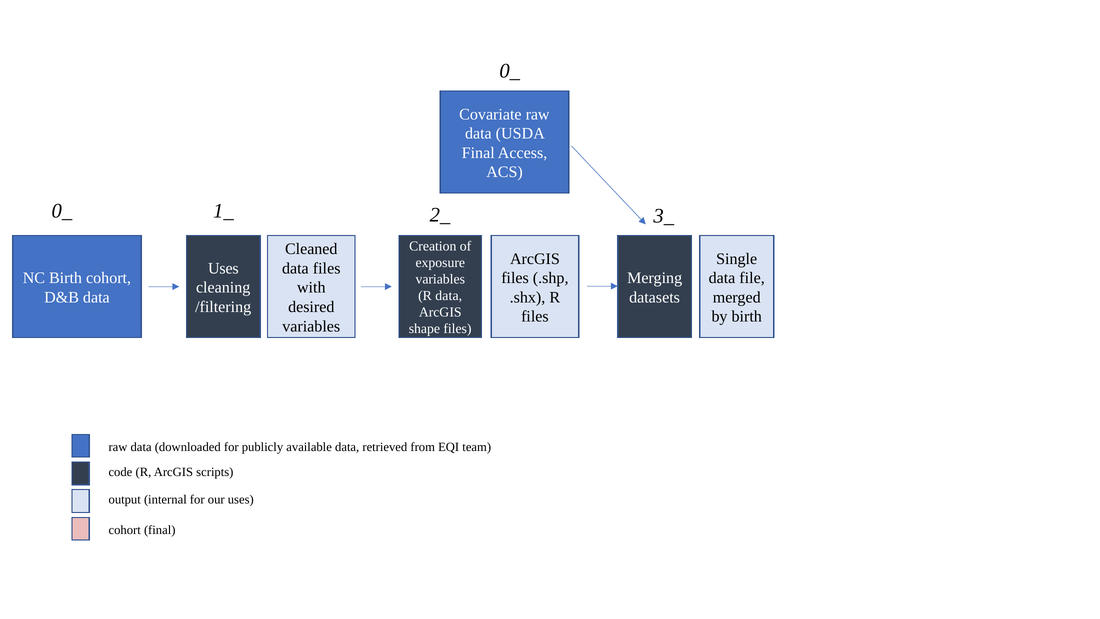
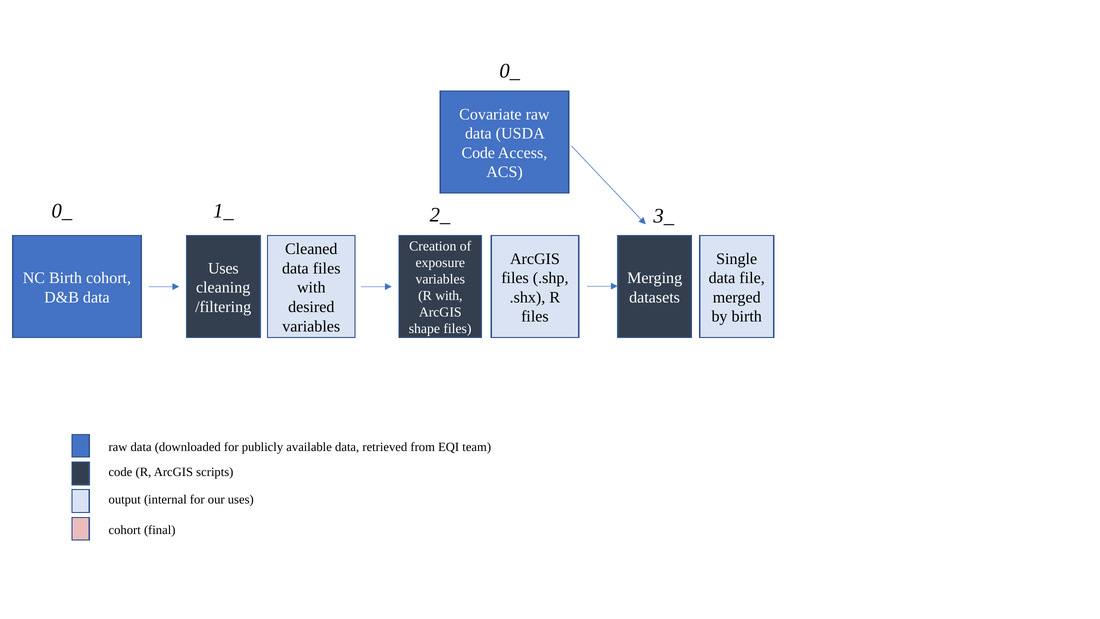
Final: Final -> Code (478, 153)
R data: data -> with (449, 296)
